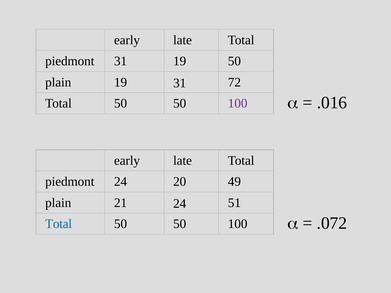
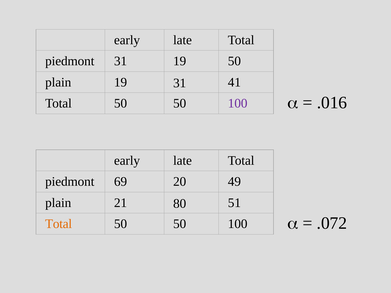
72: 72 -> 41 (234, 82)
piedmont 24: 24 -> 69 (121, 182)
21 24: 24 -> 80 (180, 204)
Total colour: blue -> orange (59, 224)
